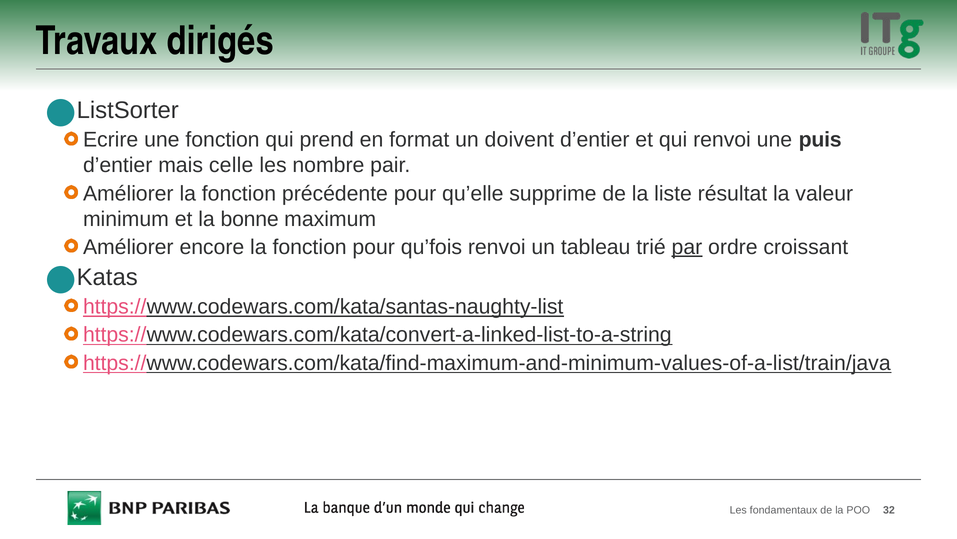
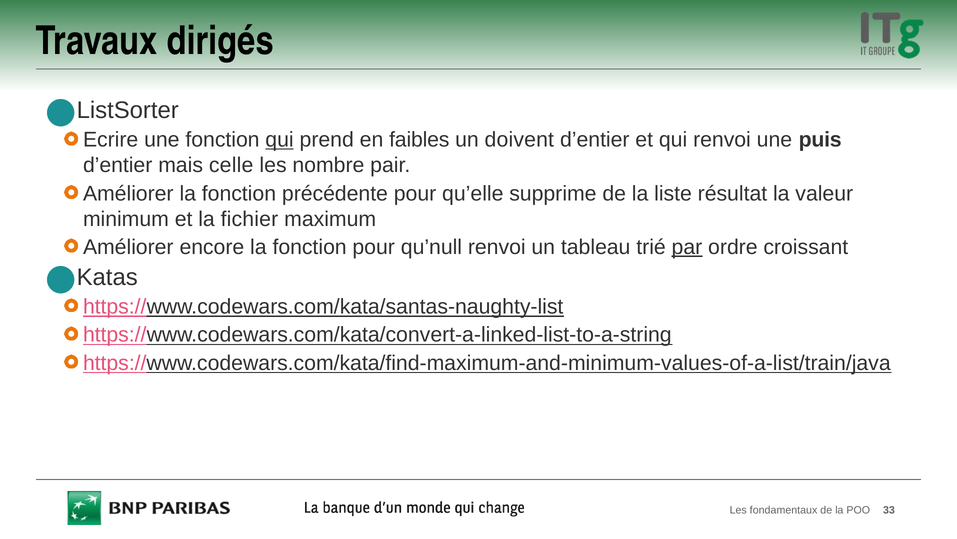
qui underline: none -> present (280, 140)
format: format -> faibles (419, 140)
bonne: bonne -> fichier (249, 219)
qu’fois: qu’fois -> qu’null (431, 247)
32: 32 -> 33 (889, 510)
